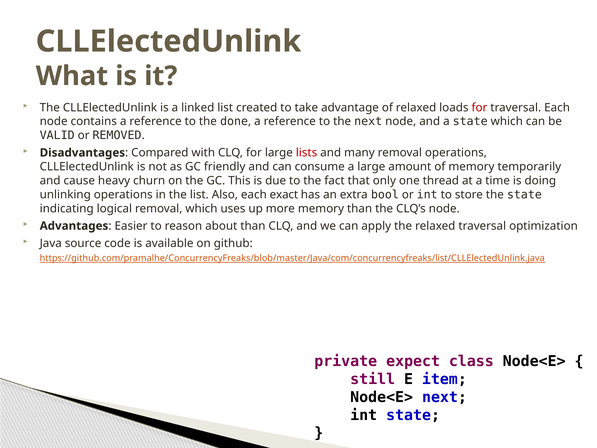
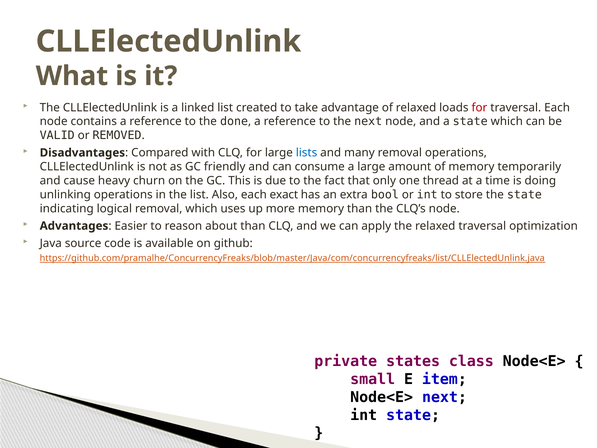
lists colour: red -> blue (307, 153)
expect: expect -> states (413, 361)
still: still -> small (373, 379)
